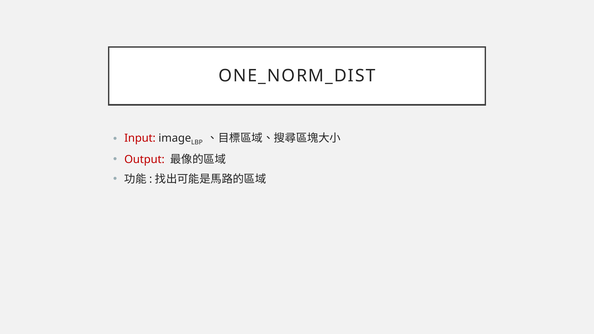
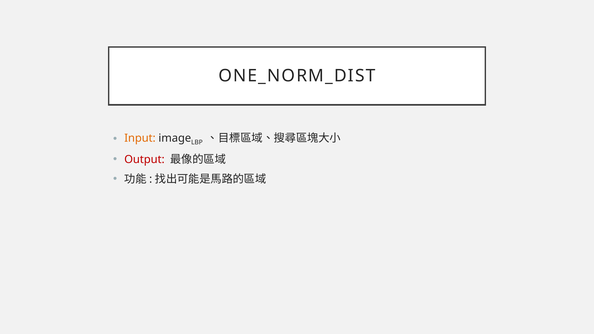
Input colour: red -> orange (140, 138)
